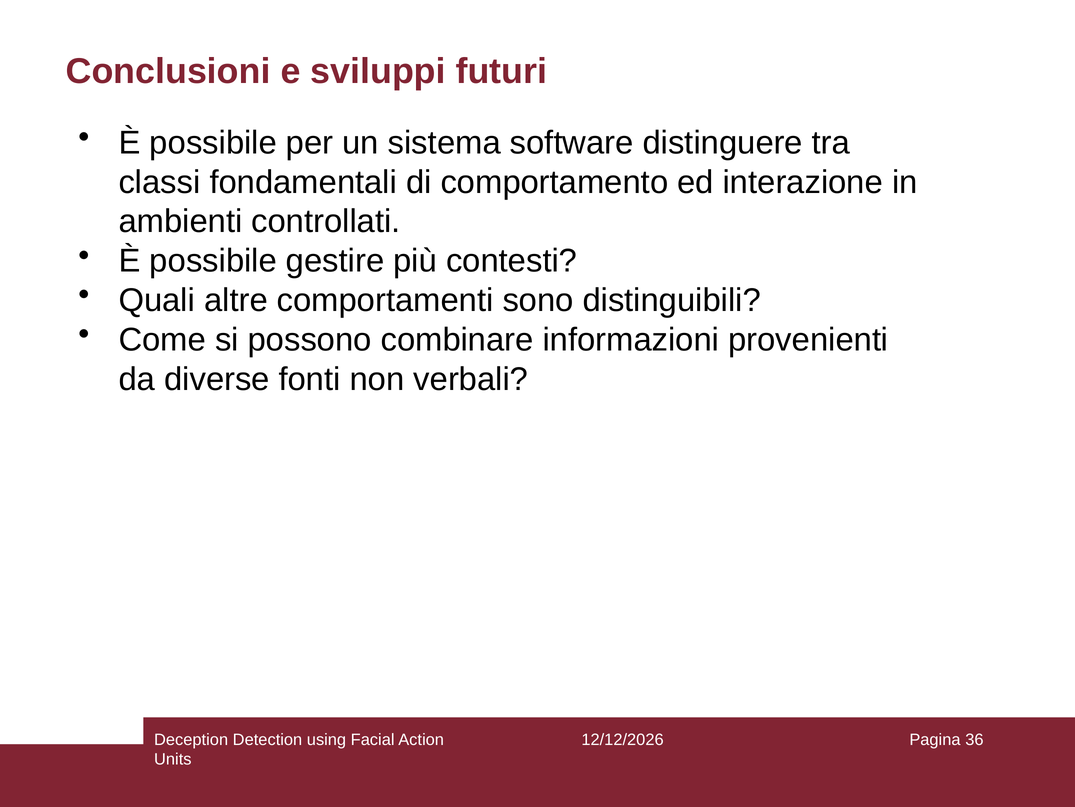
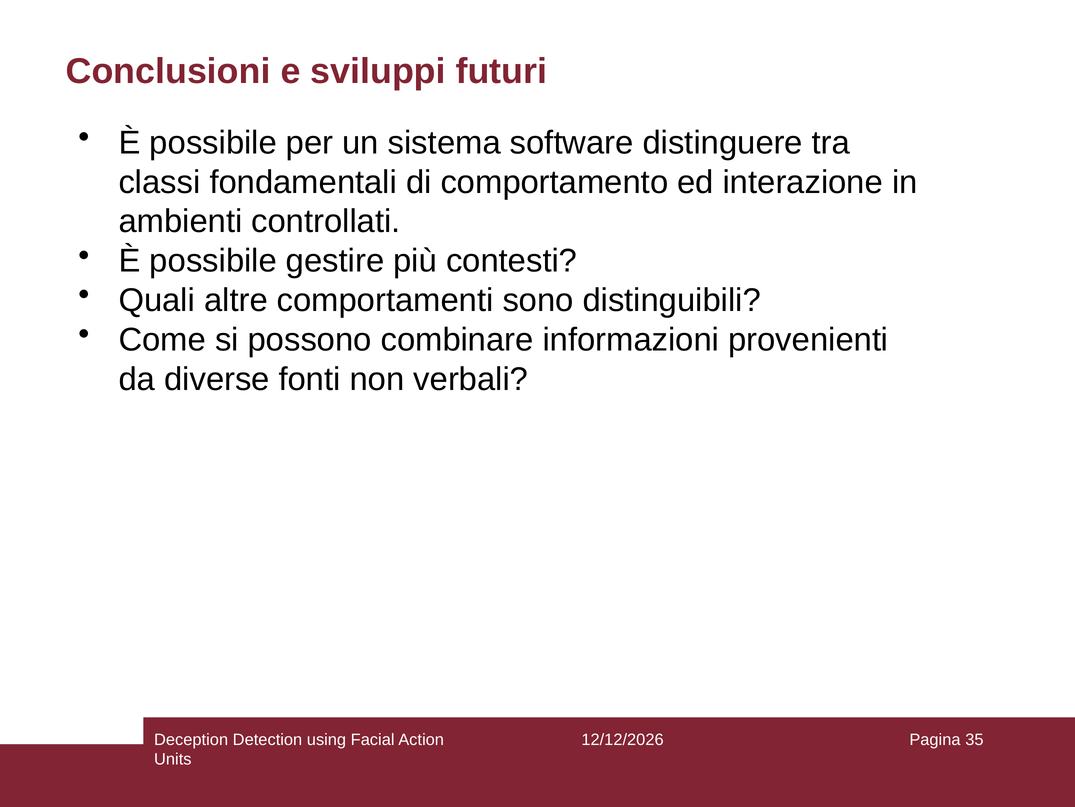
36: 36 -> 35 (974, 739)
